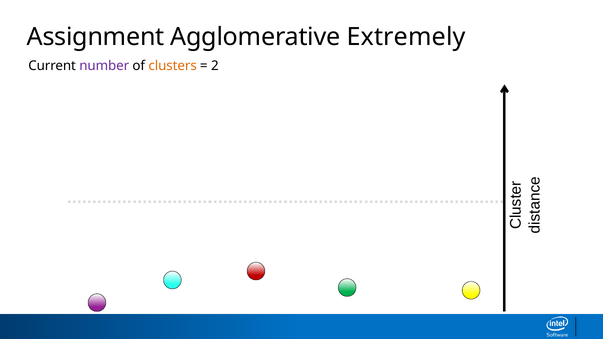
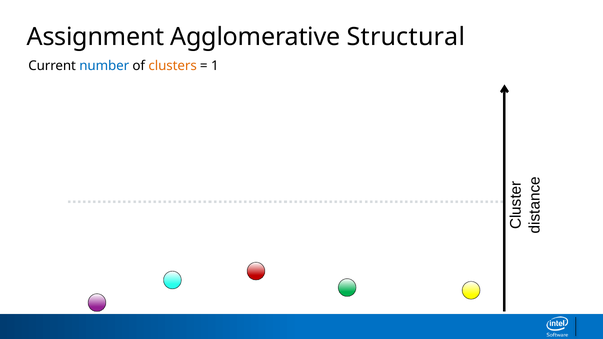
Extremely: Extremely -> Structural (406, 37)
number colour: purple -> blue (104, 66)
2: 2 -> 1 (215, 66)
